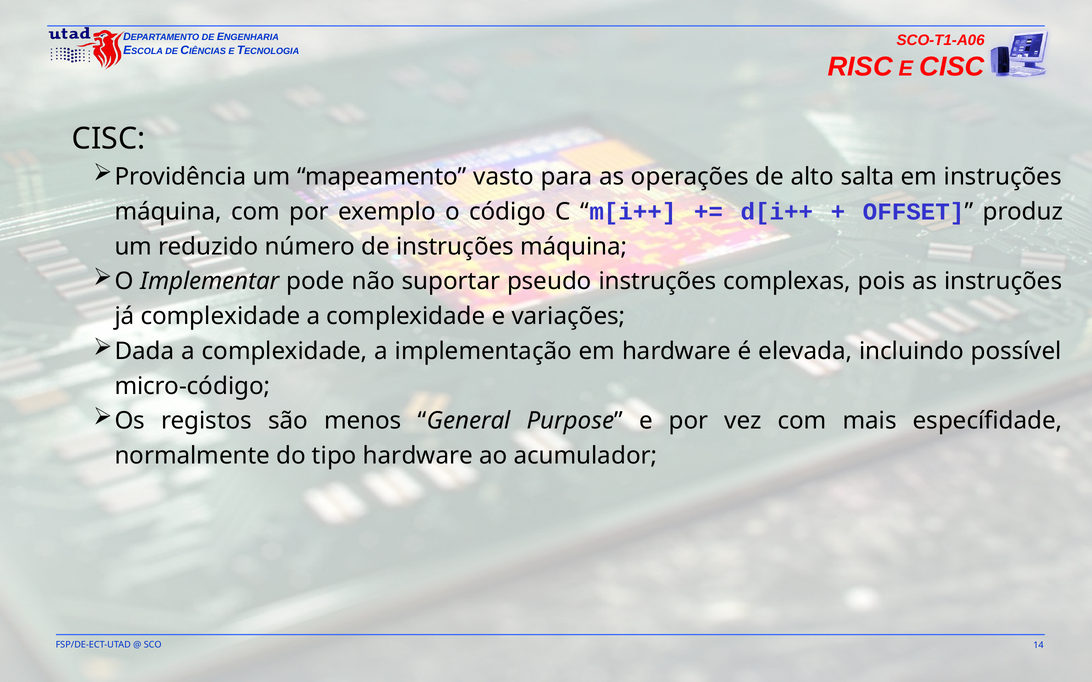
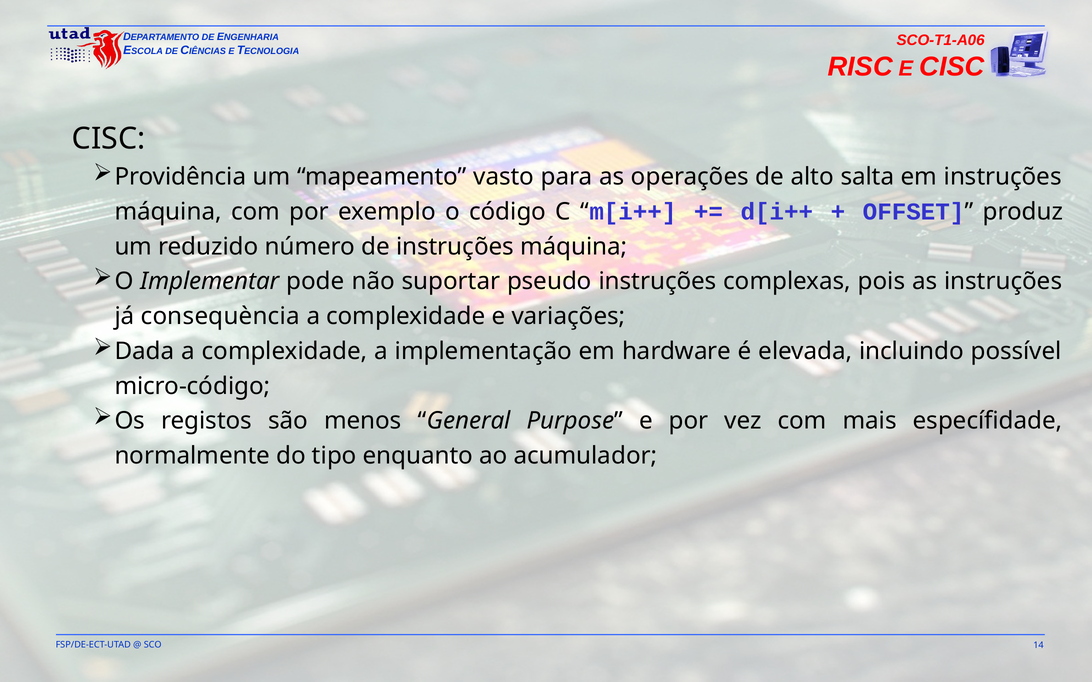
já complexidade: complexidade -> consequència (220, 317)
tipo hardware: hardware -> enquanto (418, 456)
